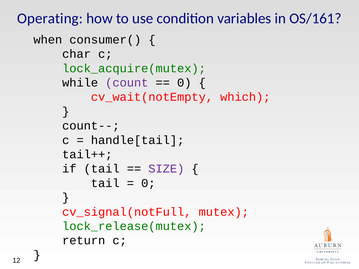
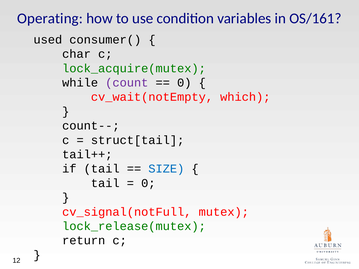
when: when -> used (48, 40)
handle[tail: handle[tail -> struct[tail (138, 140)
SIZE colour: purple -> blue (166, 169)
